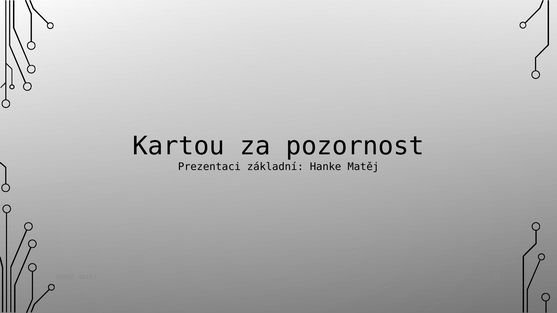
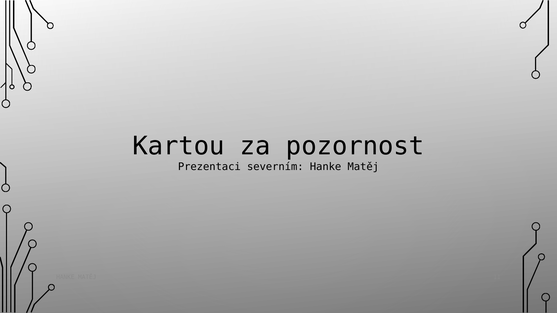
základní: základní -> severním (275, 167)
